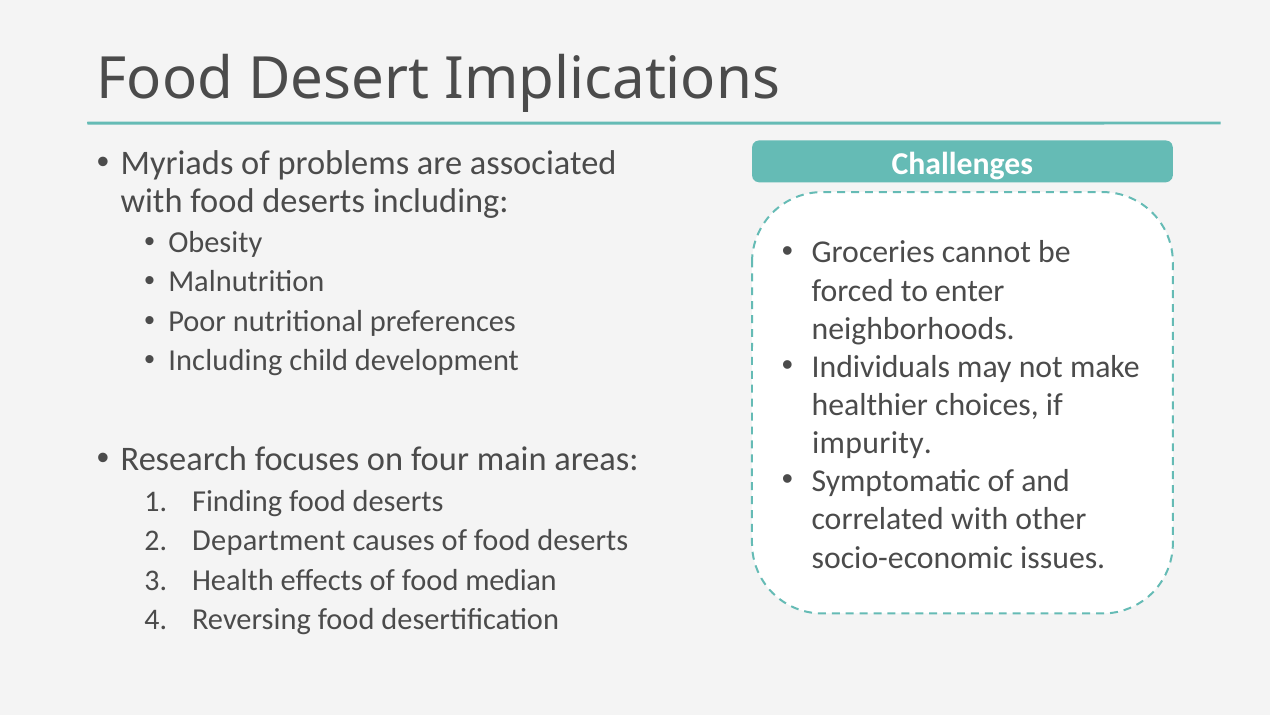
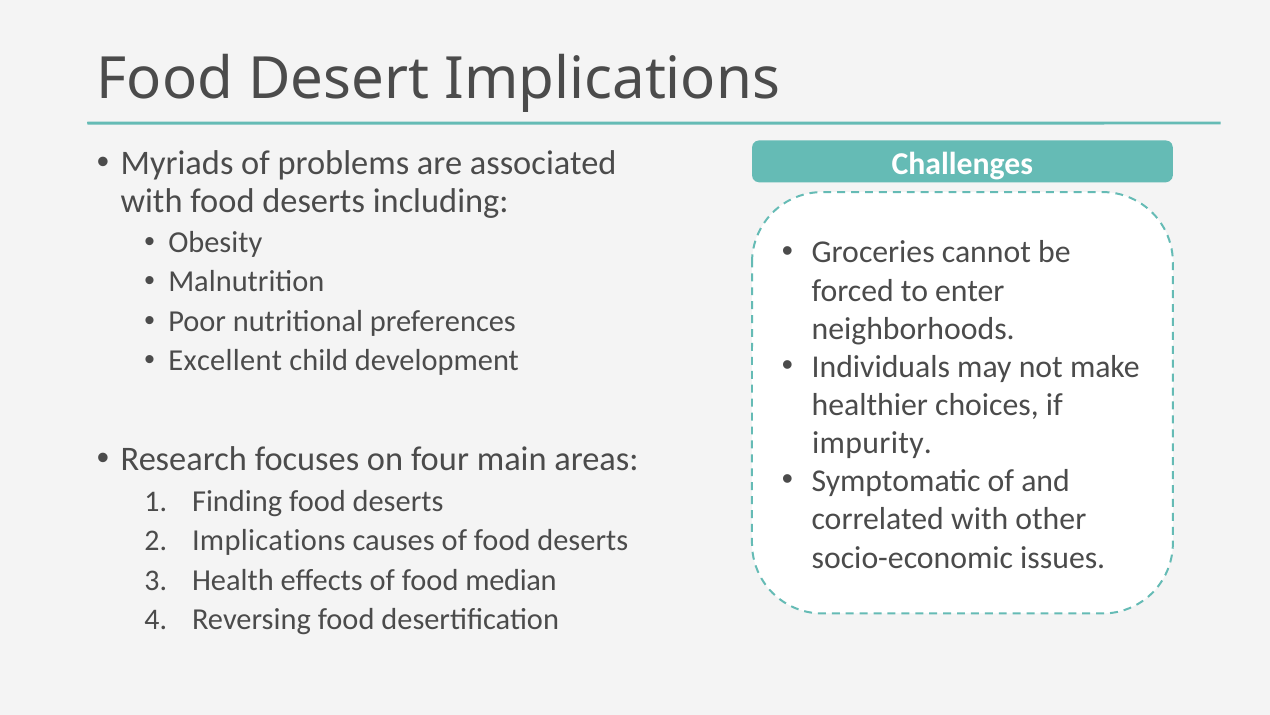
Including: Including -> Excellent (225, 360)
Department: Department -> Implications (269, 540)
